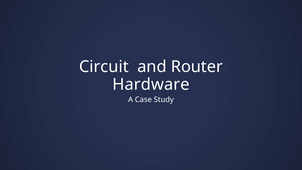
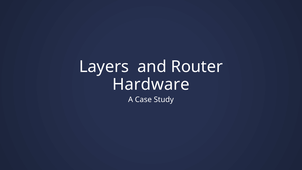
Circuit: Circuit -> Layers (104, 67)
